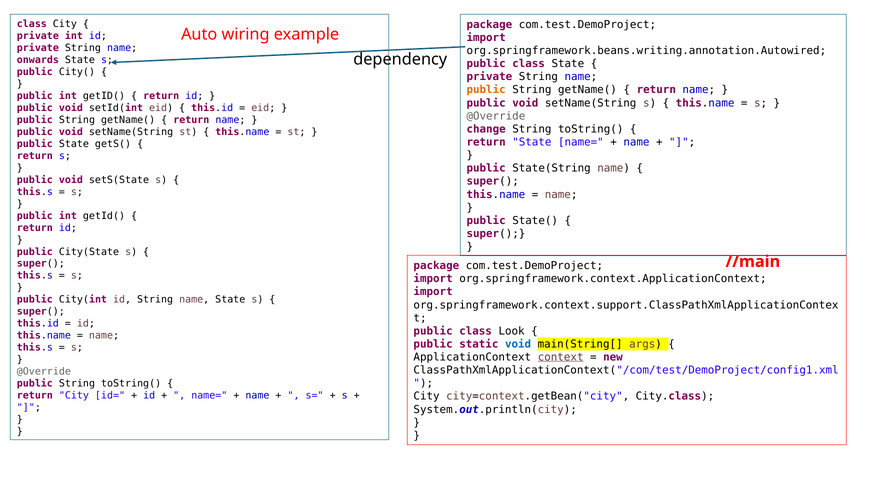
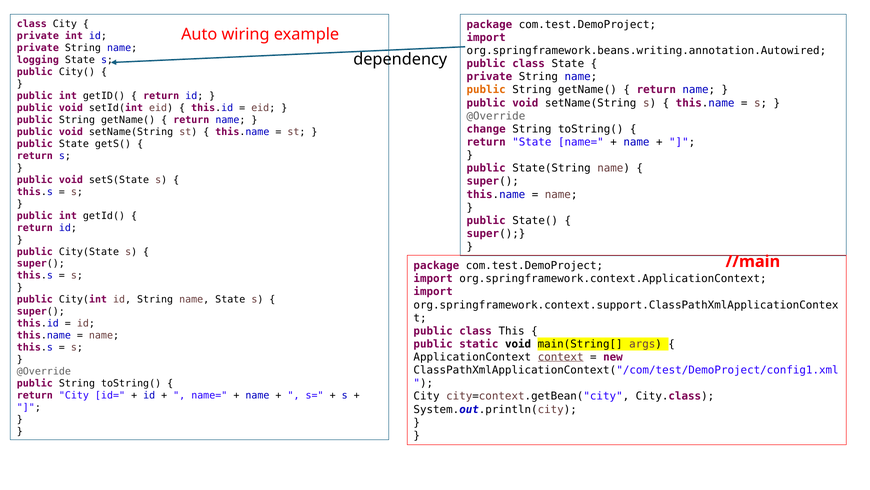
onwards: onwards -> logging (38, 60)
Look: Look -> This (512, 331)
void colour: blue -> black (518, 344)
